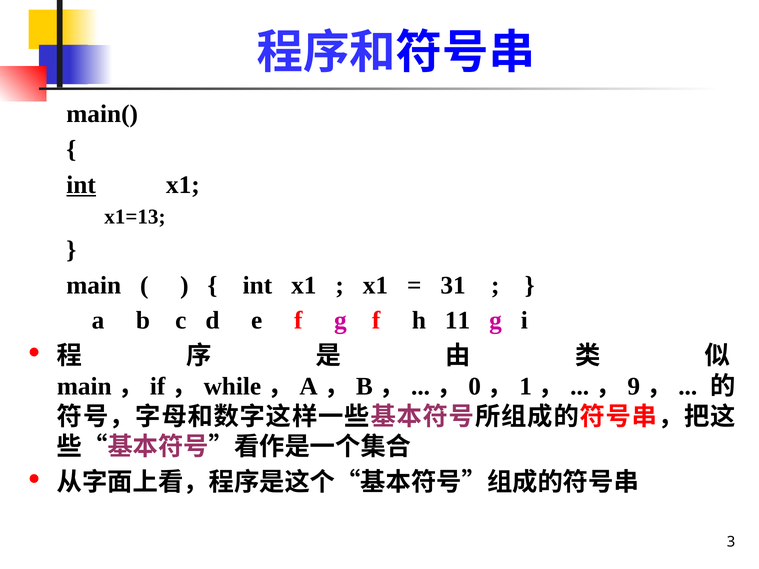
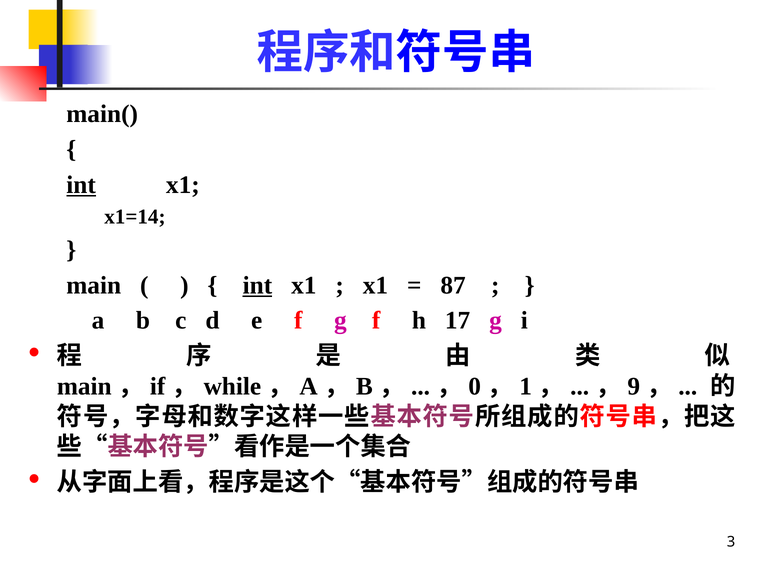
x1=13: x1=13 -> x1=14 (135, 217)
int underline: none -> present (257, 285)
31: 31 -> 87 (453, 285)
11: 11 -> 17 (458, 321)
